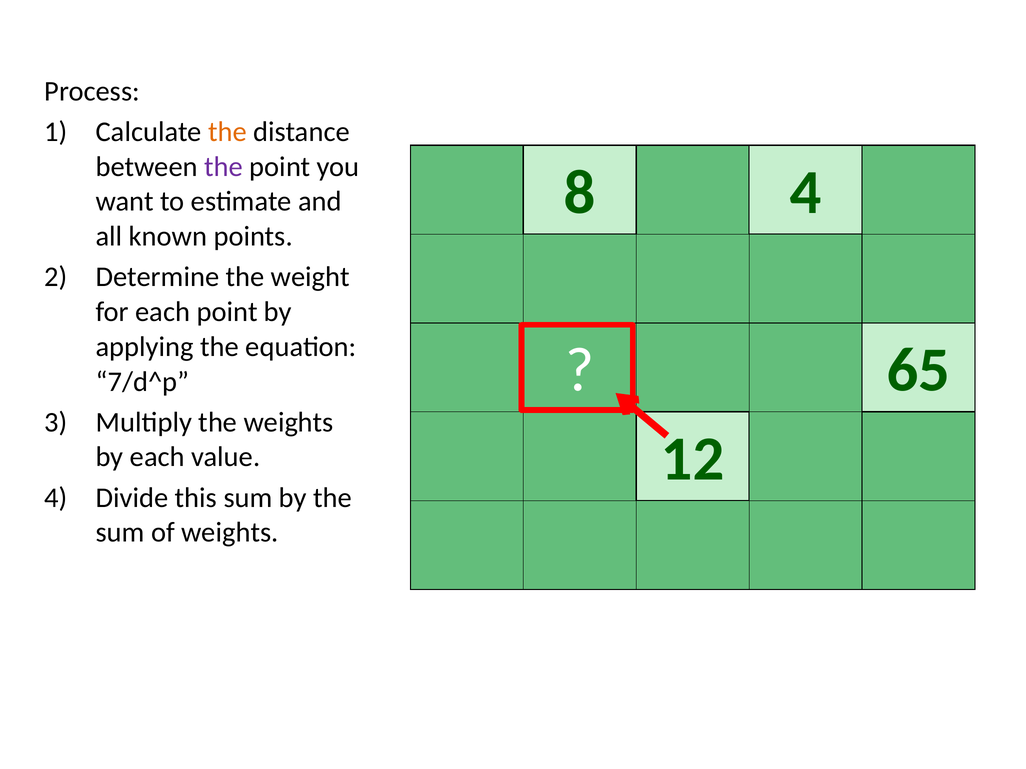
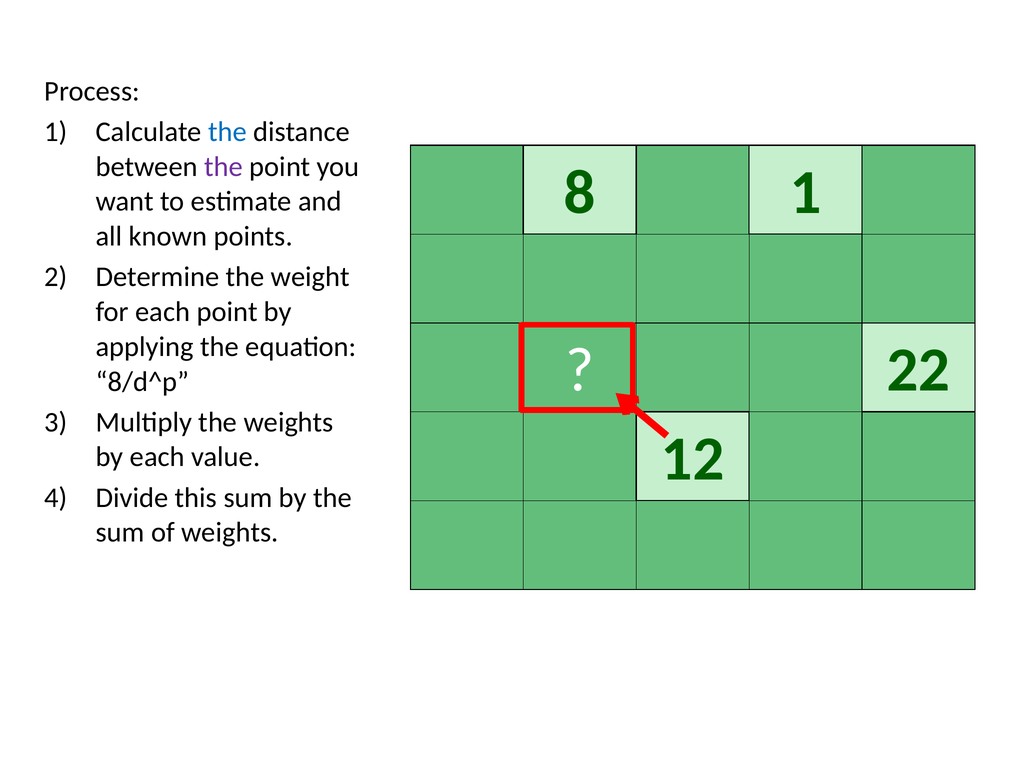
the colour: orange -> blue (227, 132)
8 4: 4 -> 1 (806, 193)
65: 65 -> 22 (918, 370)
7/d^p: 7/d^p -> 8/d^p (142, 382)
